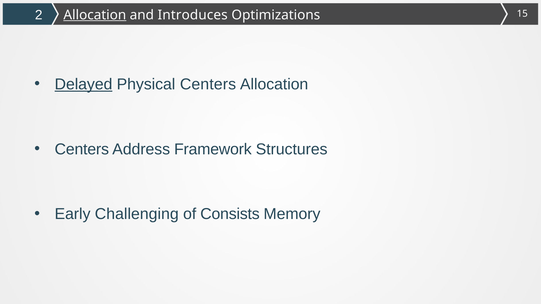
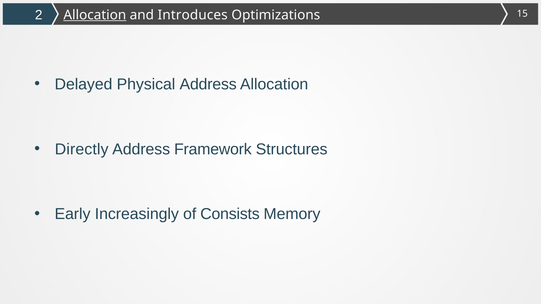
Delayed underline: present -> none (84, 84)
Physical Centers: Centers -> Address (208, 84)
Centers: Centers -> Directly (82, 149)
Challenging: Challenging -> Increasingly (137, 214)
